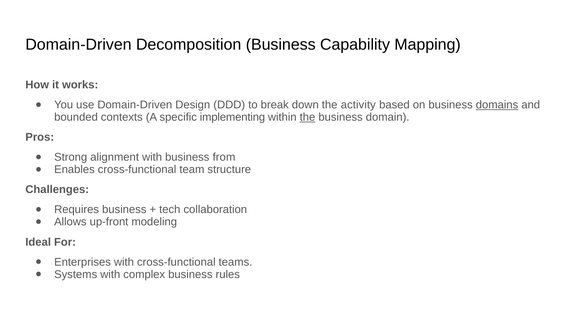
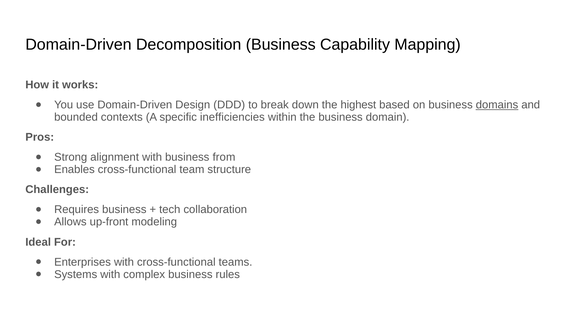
activity: activity -> highest (358, 105)
implementing: implementing -> inefficiencies (232, 117)
the underline: present -> none (308, 117)
